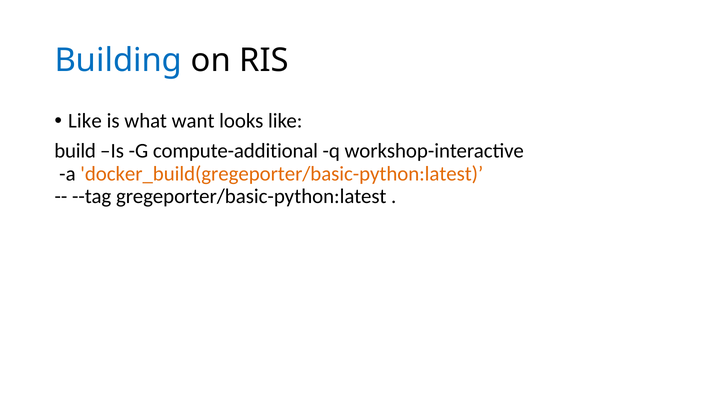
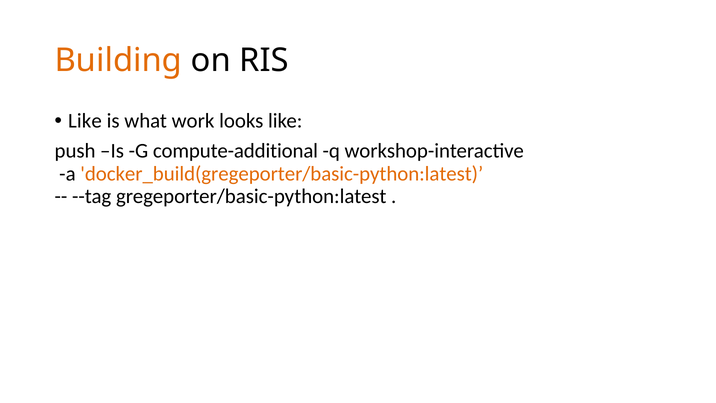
Building colour: blue -> orange (118, 60)
want: want -> work (193, 121)
build: build -> push (75, 151)
